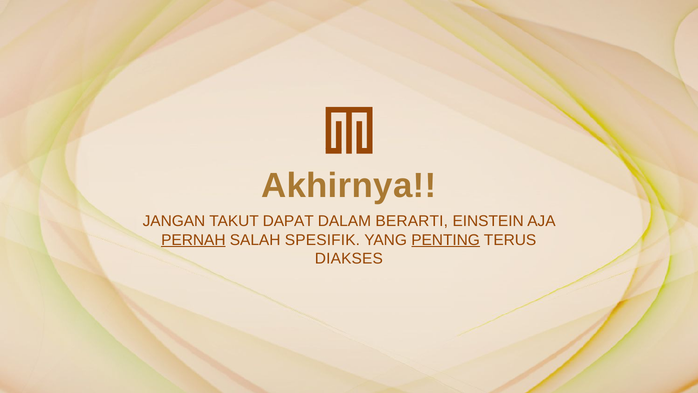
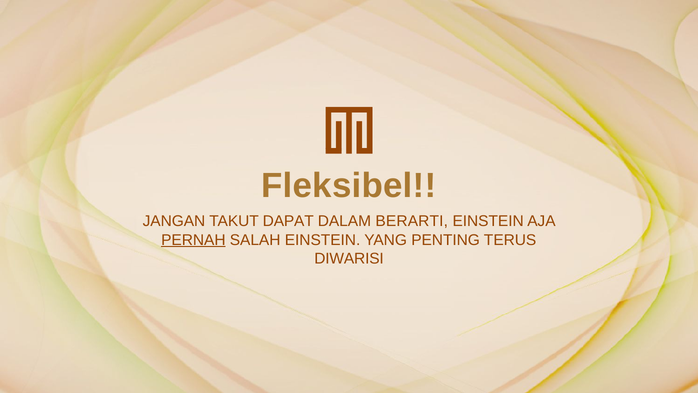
Akhirnya: Akhirnya -> Fleksibel (349, 186)
SALAH SPESIFIK: SPESIFIK -> EINSTEIN (323, 240)
PENTING underline: present -> none (446, 240)
DIAKSES: DIAKSES -> DIWARISI (349, 258)
